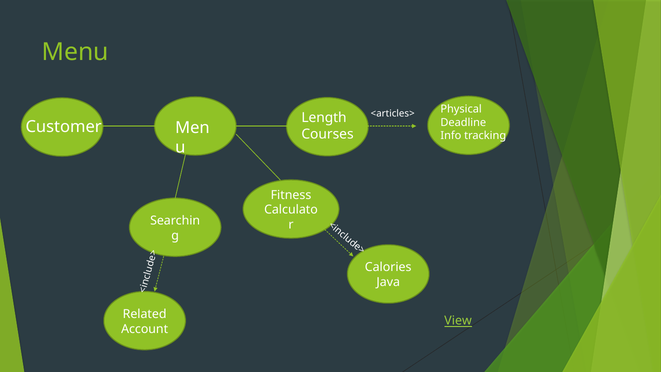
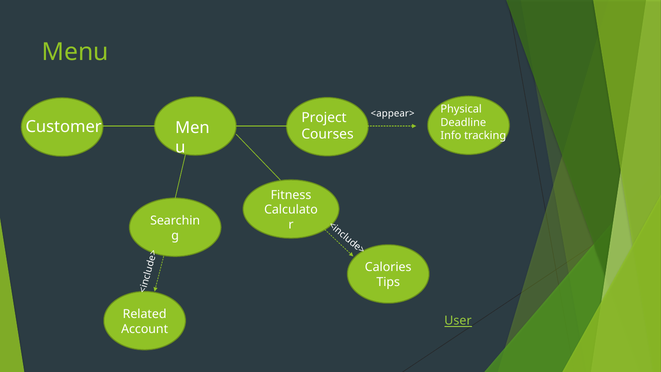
<articles>: <articles> -> <appear> (393, 113)
Length: Length -> Project (324, 118)
Java: Java -> Tips (388, 282)
View: View -> User (458, 321)
